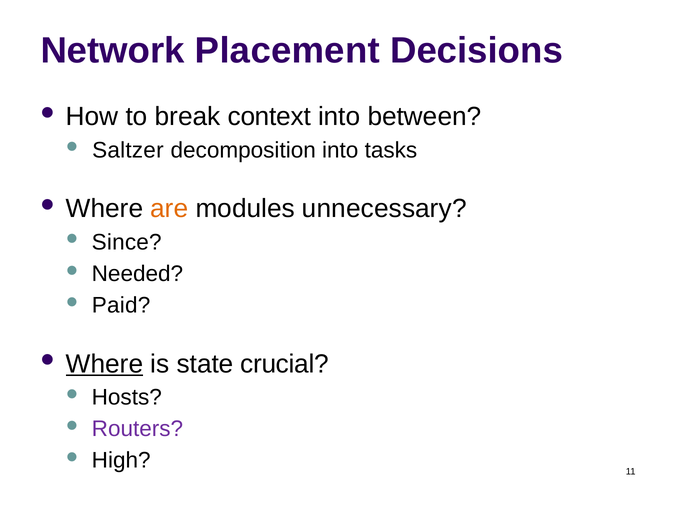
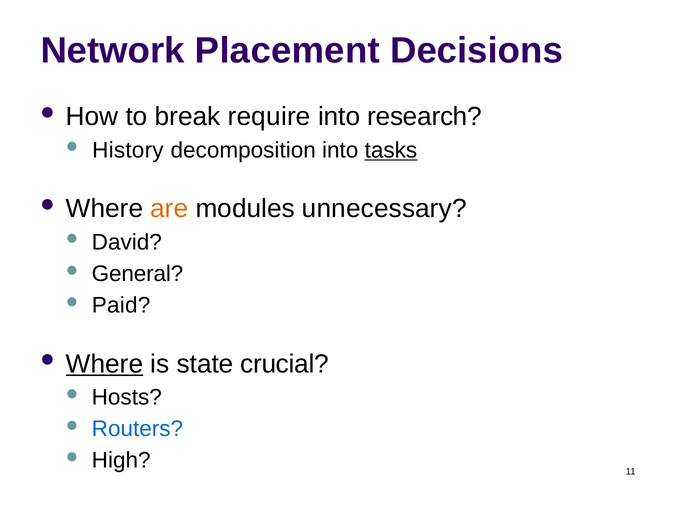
context: context -> require (269, 117)
between: between -> research (425, 117)
Saltzer: Saltzer -> History (128, 150)
tasks underline: none -> present (391, 150)
Since: Since -> David (127, 242)
Needed: Needed -> General (138, 274)
Routers colour: purple -> blue (137, 429)
